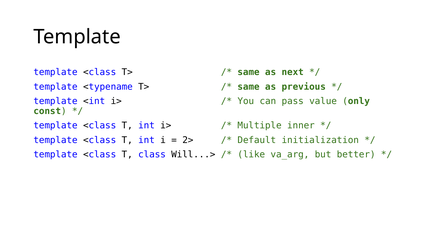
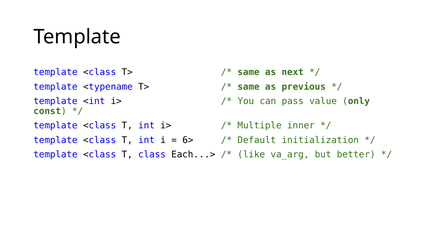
2>: 2> -> 6> (188, 140)
Will...>: Will...> -> Each...> (193, 154)
